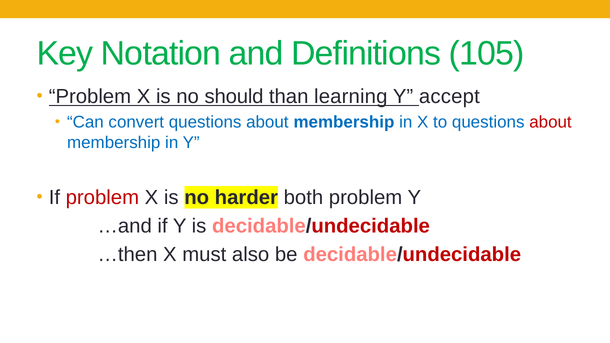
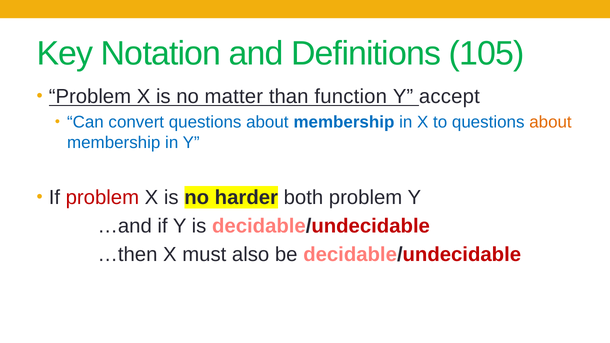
should: should -> matter (234, 97)
learning: learning -> function (351, 97)
about colour: red -> orange (550, 122)
